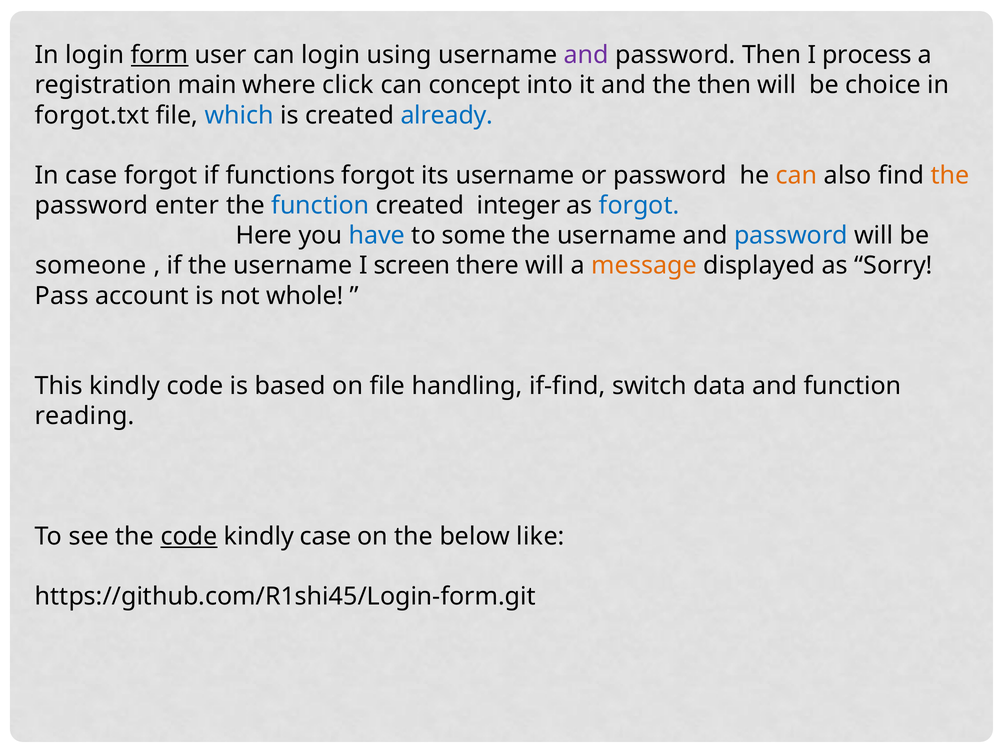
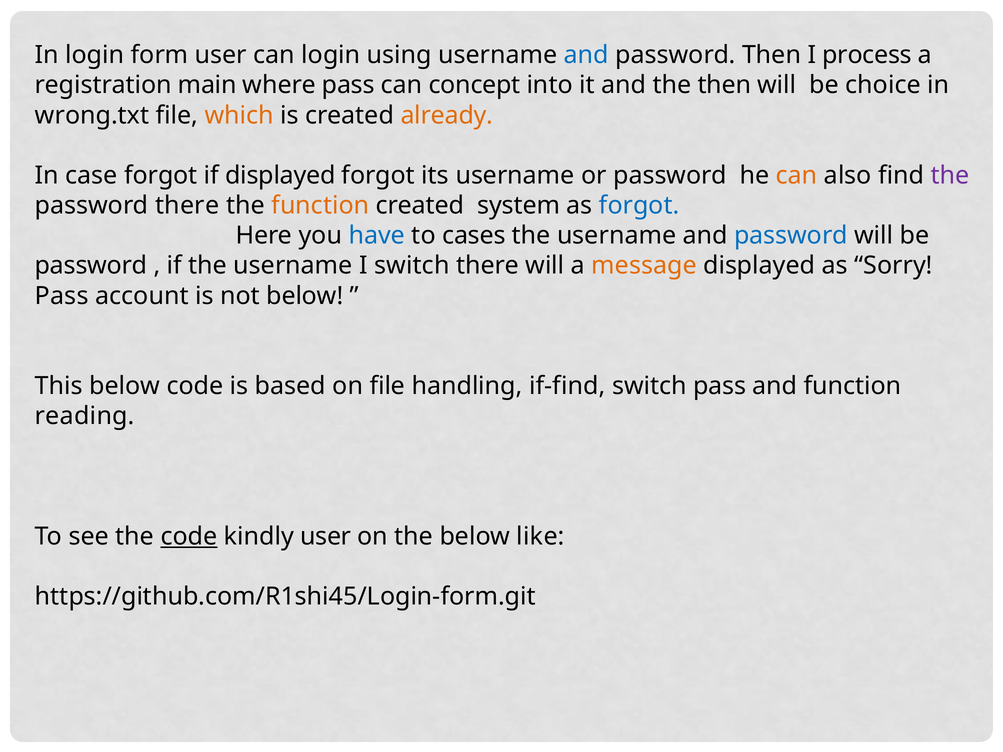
form underline: present -> none (160, 55)
and colour: purple -> blue (586, 55)
where click: click -> pass (348, 85)
forgot.txt: forgot.txt -> wrong.txt (92, 115)
which colour: blue -> orange (239, 115)
already colour: blue -> orange (447, 115)
if functions: functions -> displayed (280, 176)
the colour: orange -> purple (950, 176)
password enter: enter -> there (187, 206)
function colour: blue -> orange (320, 206)
integer: integer -> system (519, 206)
some: some -> cases (474, 236)
someone: someone -> password (91, 266)
I screen: screen -> switch (412, 266)
not whole: whole -> below (305, 296)
This kindly: kindly -> below (125, 386)
switch data: data -> pass (720, 386)
kindly case: case -> user (326, 537)
